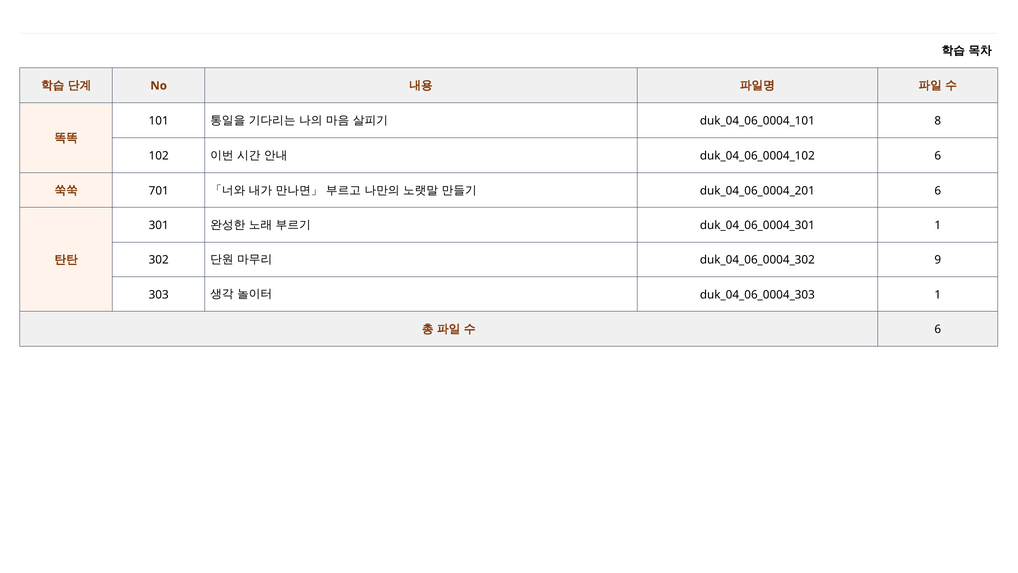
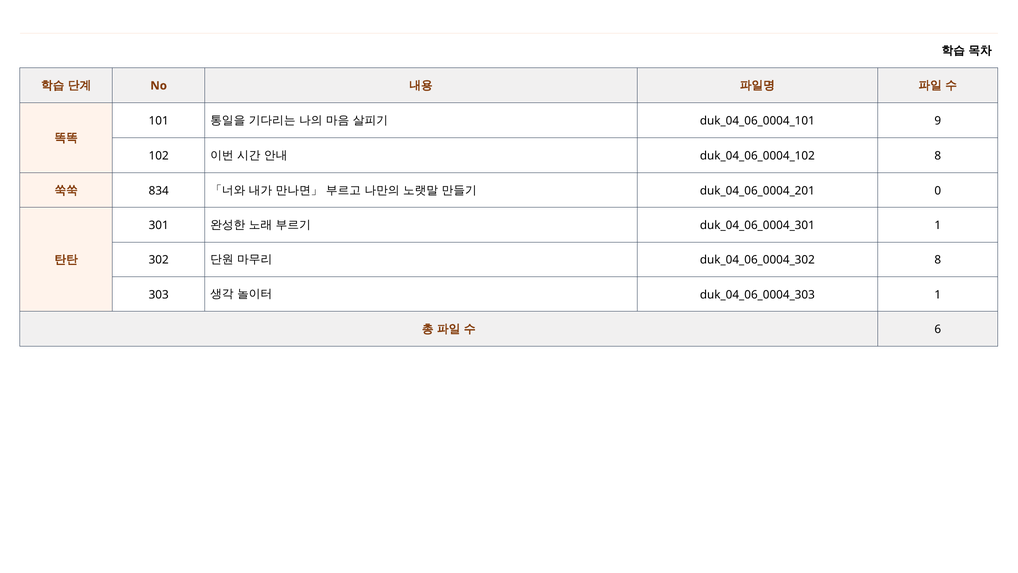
8: 8 -> 9 (938, 121)
6: 6 -> 8 (938, 156)
701: 701 -> 834 (159, 191)
6: 6 -> 0 (938, 191)
9: 9 -> 8 (938, 260)
